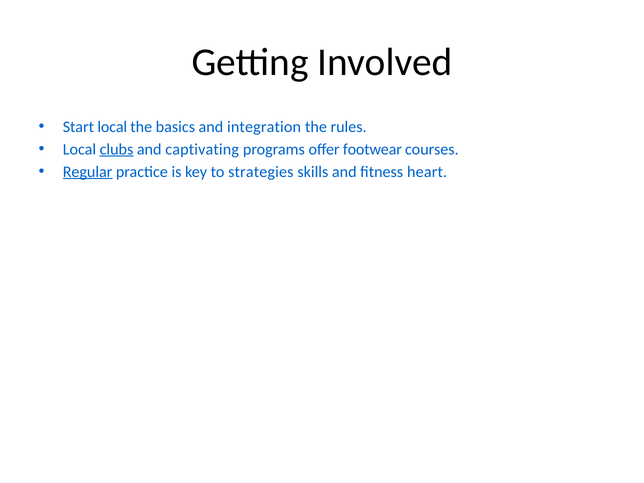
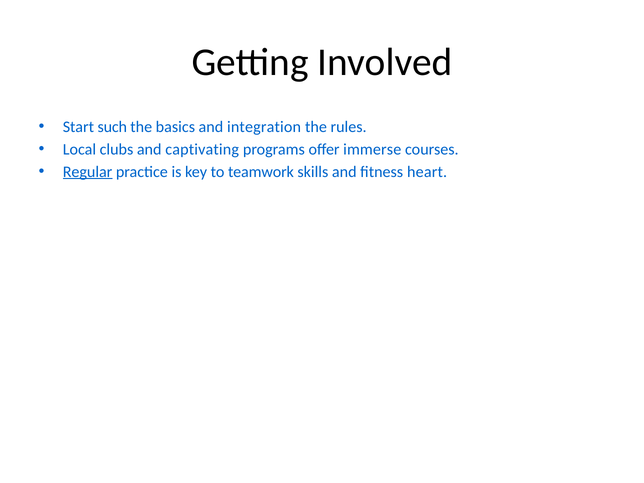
Start local: local -> such (112, 127)
clubs underline: present -> none (117, 149)
footwear: footwear -> immerse (372, 149)
strategies: strategies -> teamwork (261, 172)
